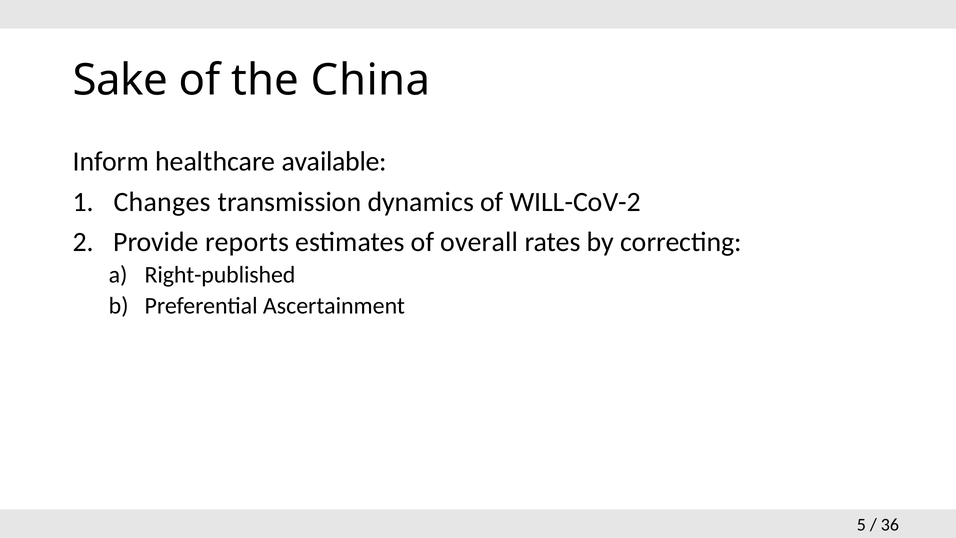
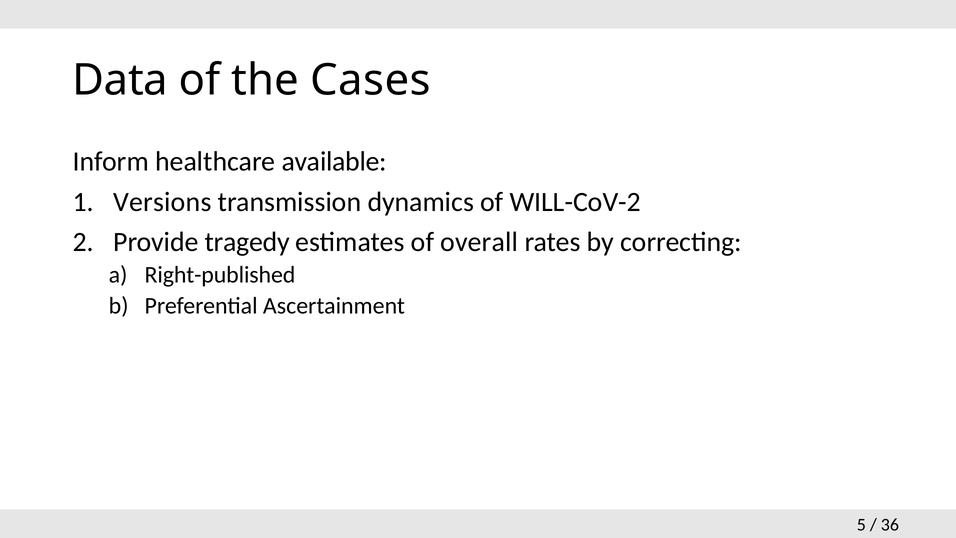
Sake: Sake -> Data (120, 80)
China: China -> Cases (371, 80)
Changes: Changes -> Versions (162, 202)
reports: reports -> tragedy (247, 242)
